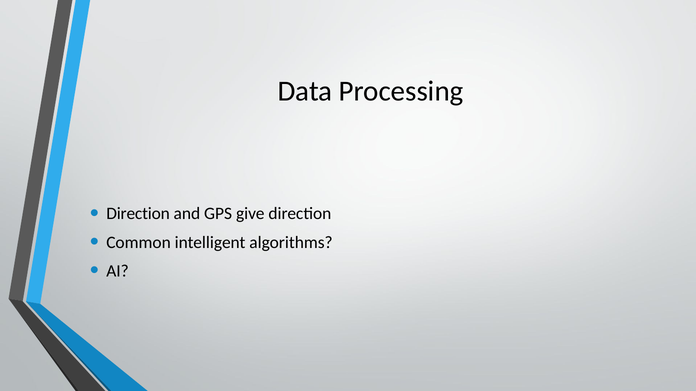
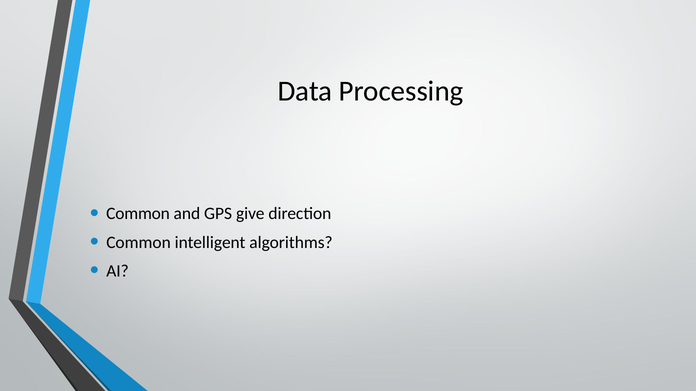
Direction: Direction -> Common (138, 214)
